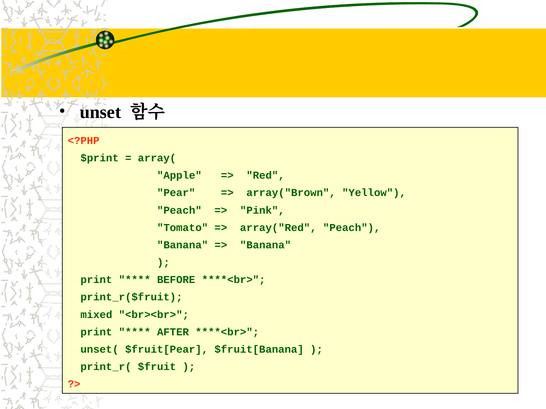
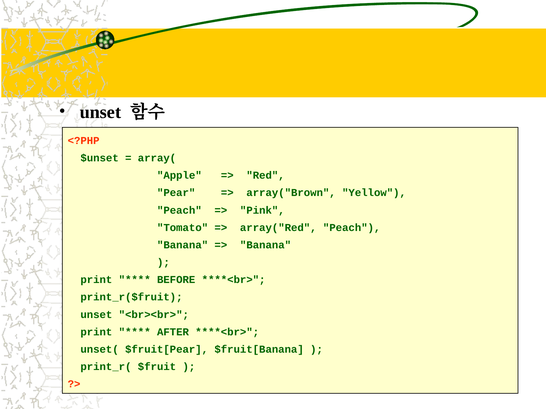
$print: $print -> $unset (100, 158)
mixed: mixed -> unset (96, 315)
